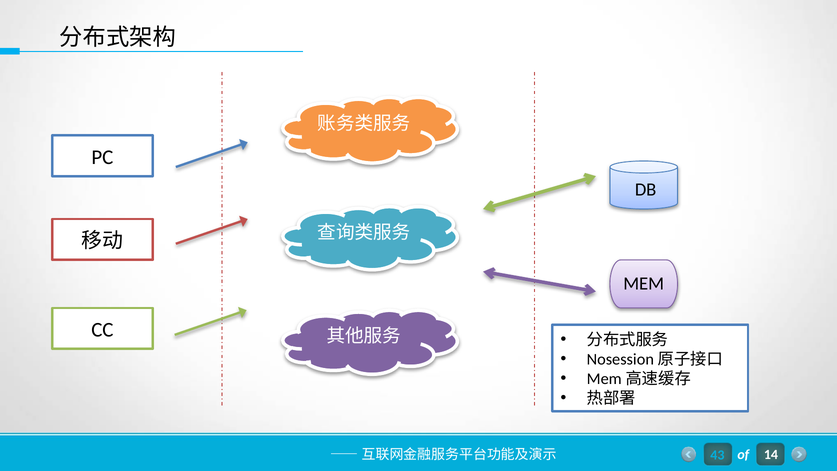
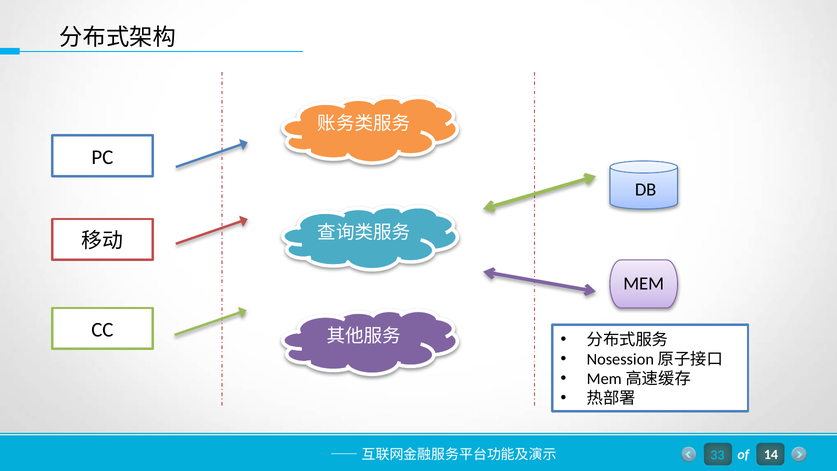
43: 43 -> 33 (717, 455)
